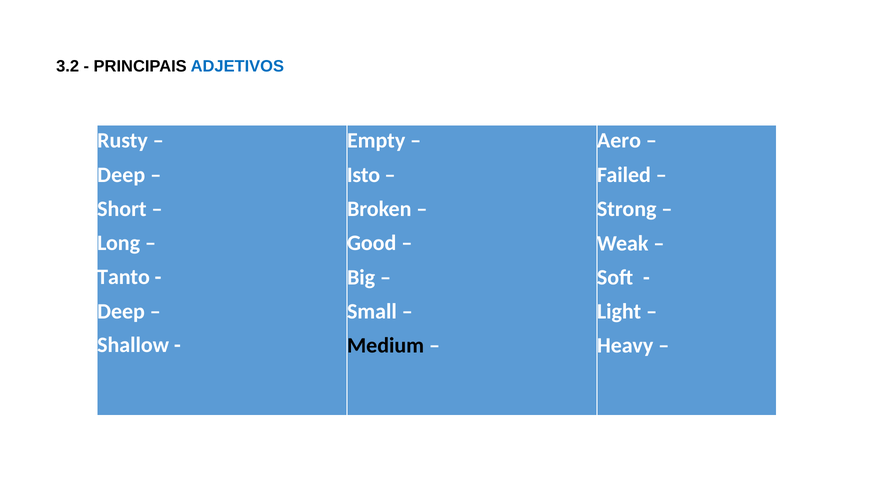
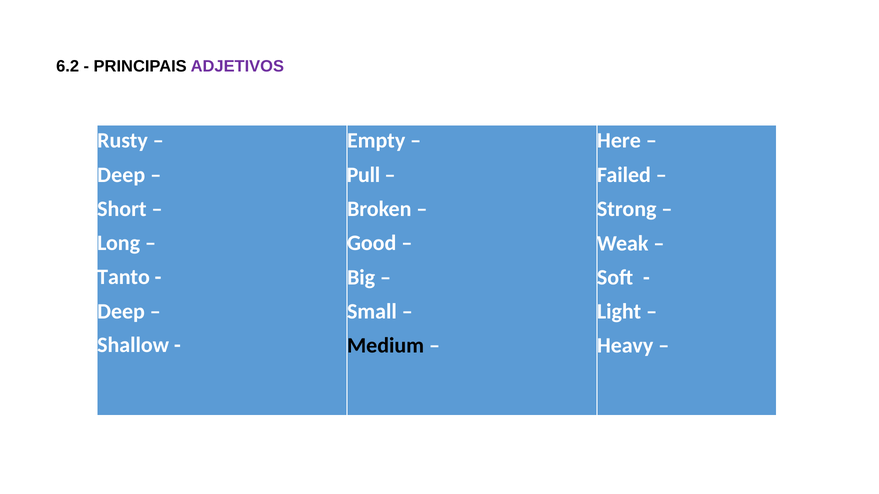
3.2: 3.2 -> 6.2 (68, 67)
ADJETIVOS colour: blue -> purple (237, 67)
Aero: Aero -> Here (619, 141)
Isto: Isto -> Pull (363, 175)
